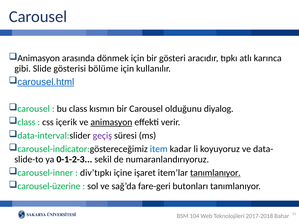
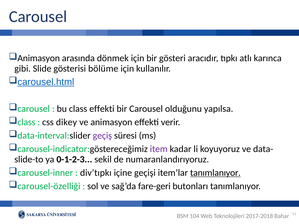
class kısmın: kısmın -> effekti (102, 109)
diyalog: diyalog -> yapılsa (219, 109)
içerik: içerik -> dikey (66, 122)
animasyon underline: present -> none (111, 122)
item colour: blue -> purple (159, 149)
işaret: işaret -> geçişi (145, 173)
carousel-üzerine: carousel-üzerine -> carousel-özelliği (49, 186)
